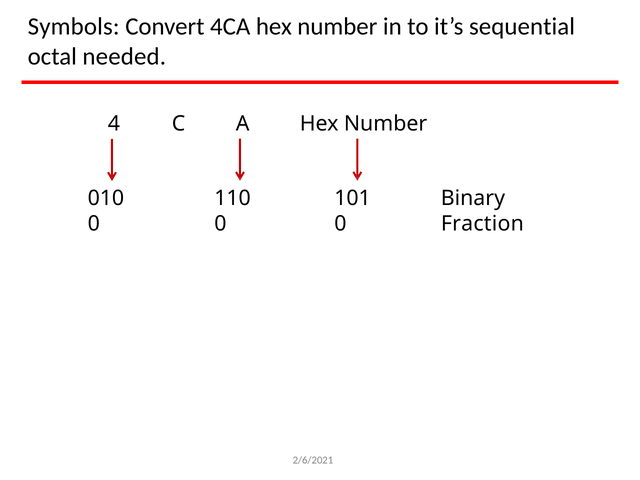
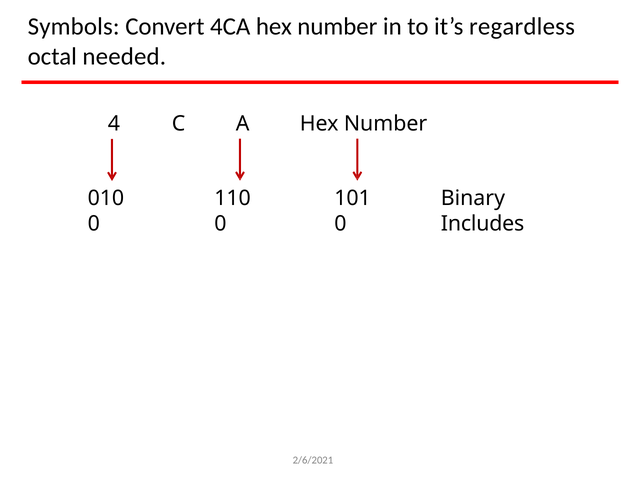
sequential: sequential -> regardless (522, 27)
Fraction: Fraction -> Includes (483, 224)
